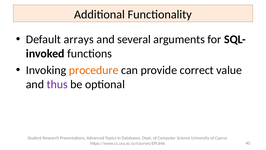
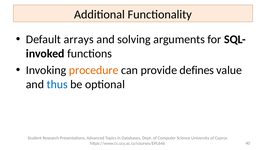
several: several -> solving (134, 39)
correct: correct -> defines (197, 70)
thus colour: purple -> blue (57, 84)
